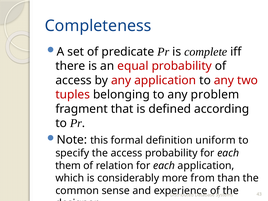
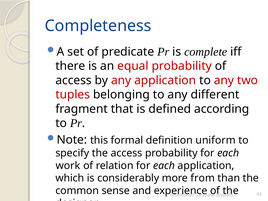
problem: problem -> different (215, 95)
them: them -> work (68, 166)
